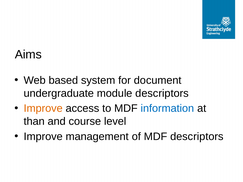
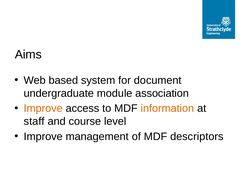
module descriptors: descriptors -> association (162, 93)
information colour: blue -> orange (167, 109)
than: than -> staff (34, 122)
